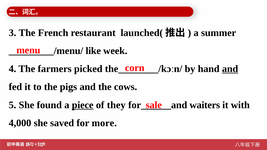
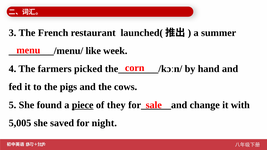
and underline: present -> none (230, 69)
waiters: waiters -> change (205, 105)
4,000: 4,000 -> 5,005 (20, 123)
more: more -> night (104, 123)
